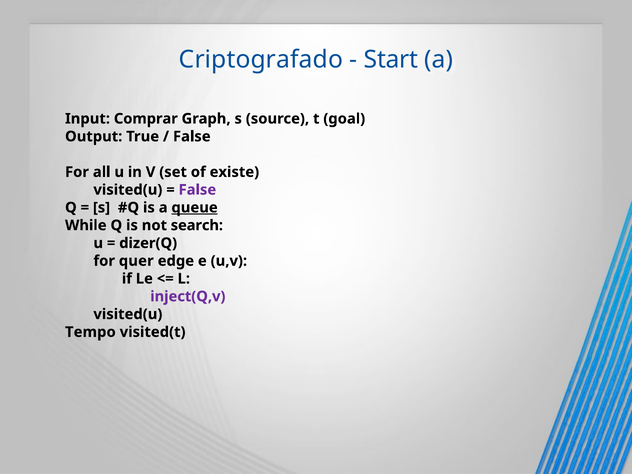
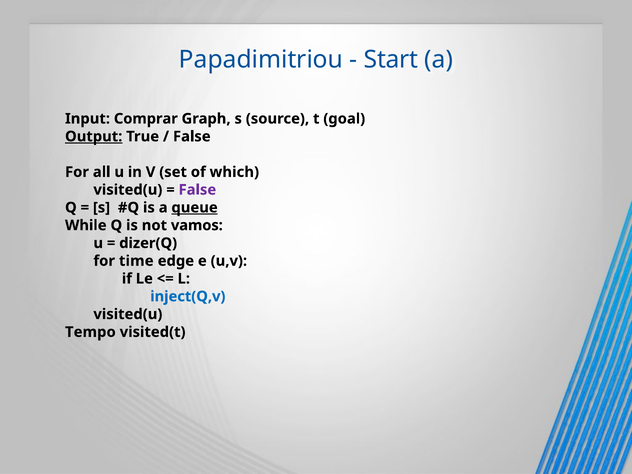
Criptografado: Criptografado -> Papadimitriou (261, 59)
Output underline: none -> present (94, 136)
existe: existe -> which (234, 172)
search: search -> vamos (197, 225)
quer: quer -> time (136, 261)
inject(Q,v colour: purple -> blue (188, 296)
